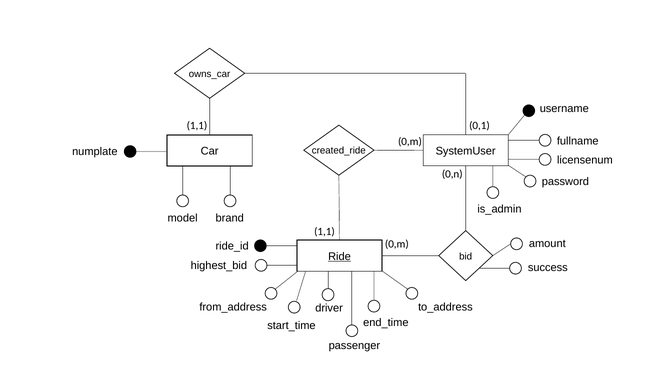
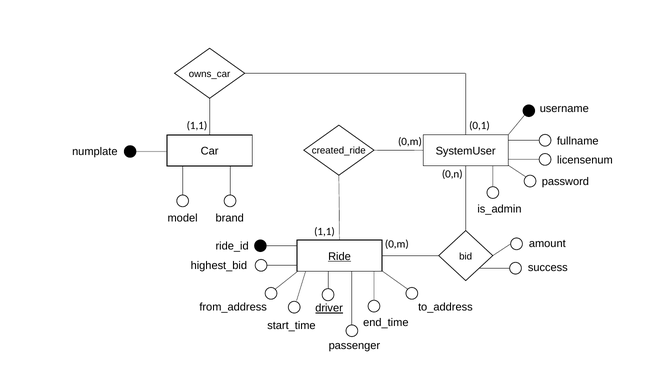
driver underline: none -> present (329, 308)
